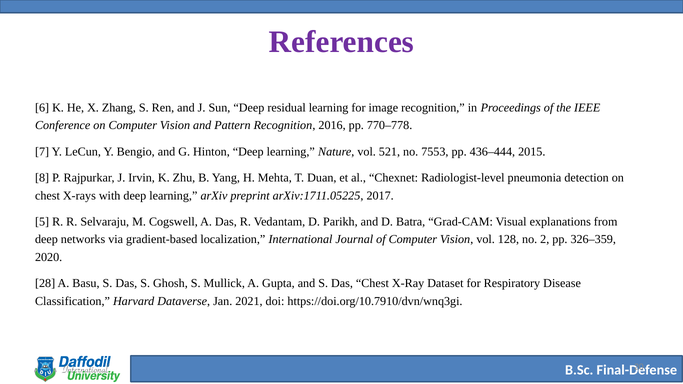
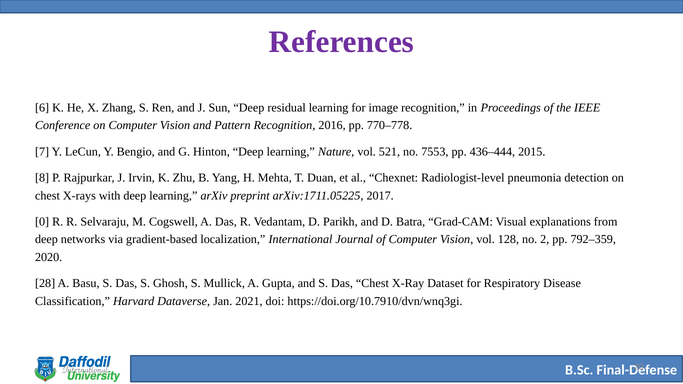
5: 5 -> 0 (42, 222)
326–359: 326–359 -> 792–359 (593, 240)
